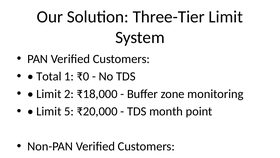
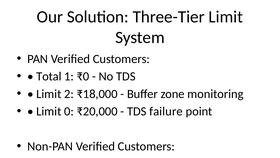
5: 5 -> 0 (69, 111)
month: month -> failure (166, 111)
